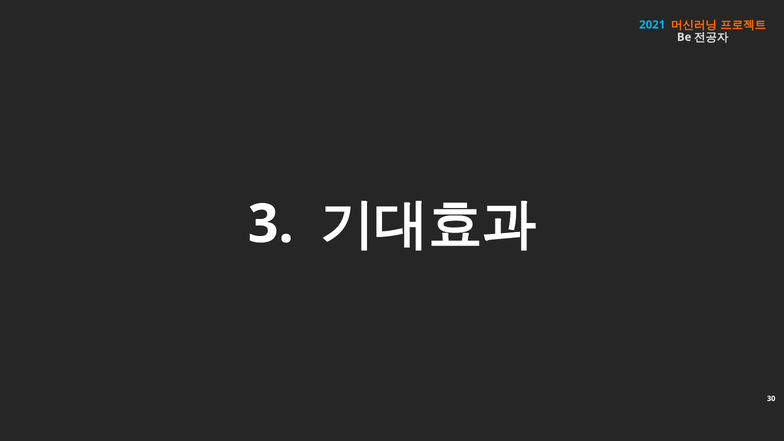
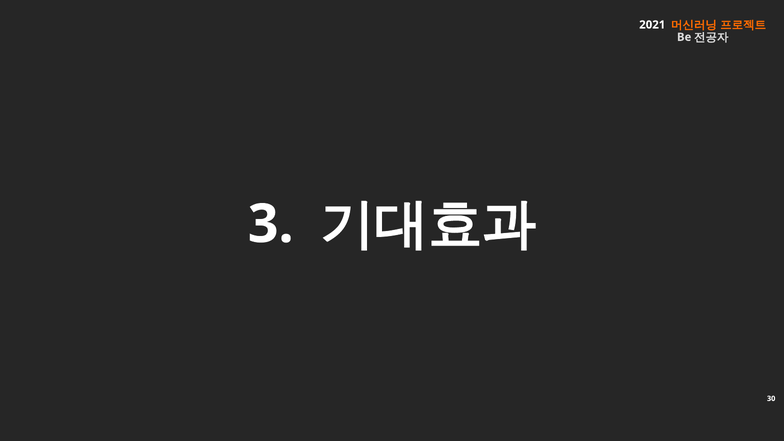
2021 colour: light blue -> white (652, 25)
